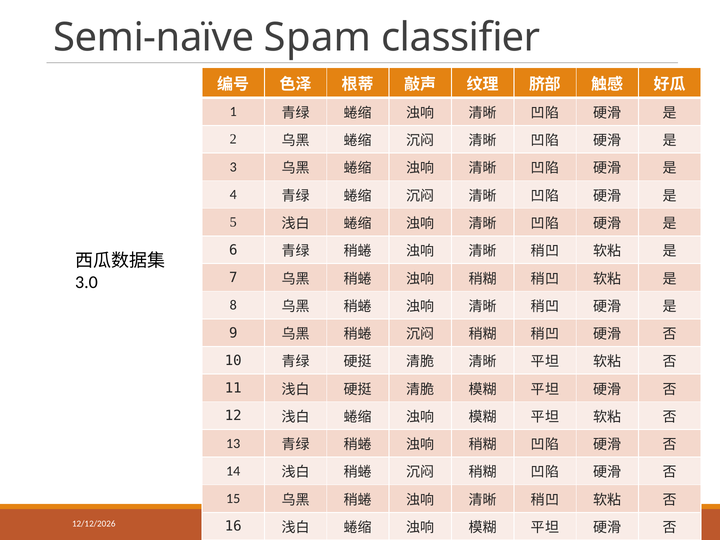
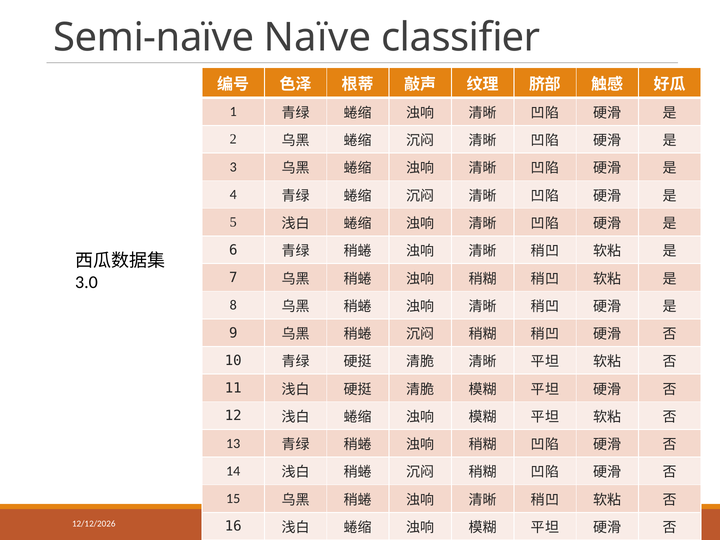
Spam: Spam -> Naïve (317, 38)
